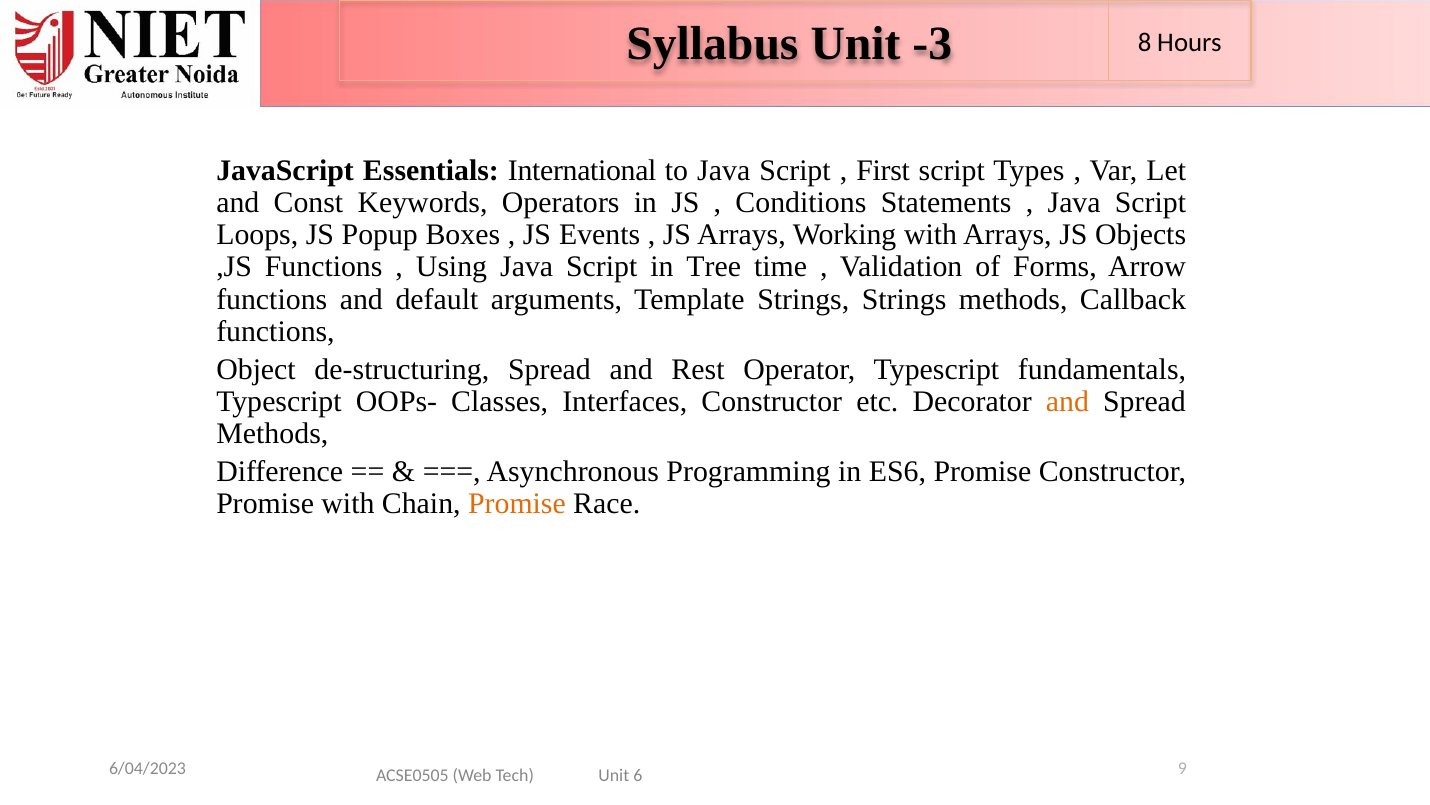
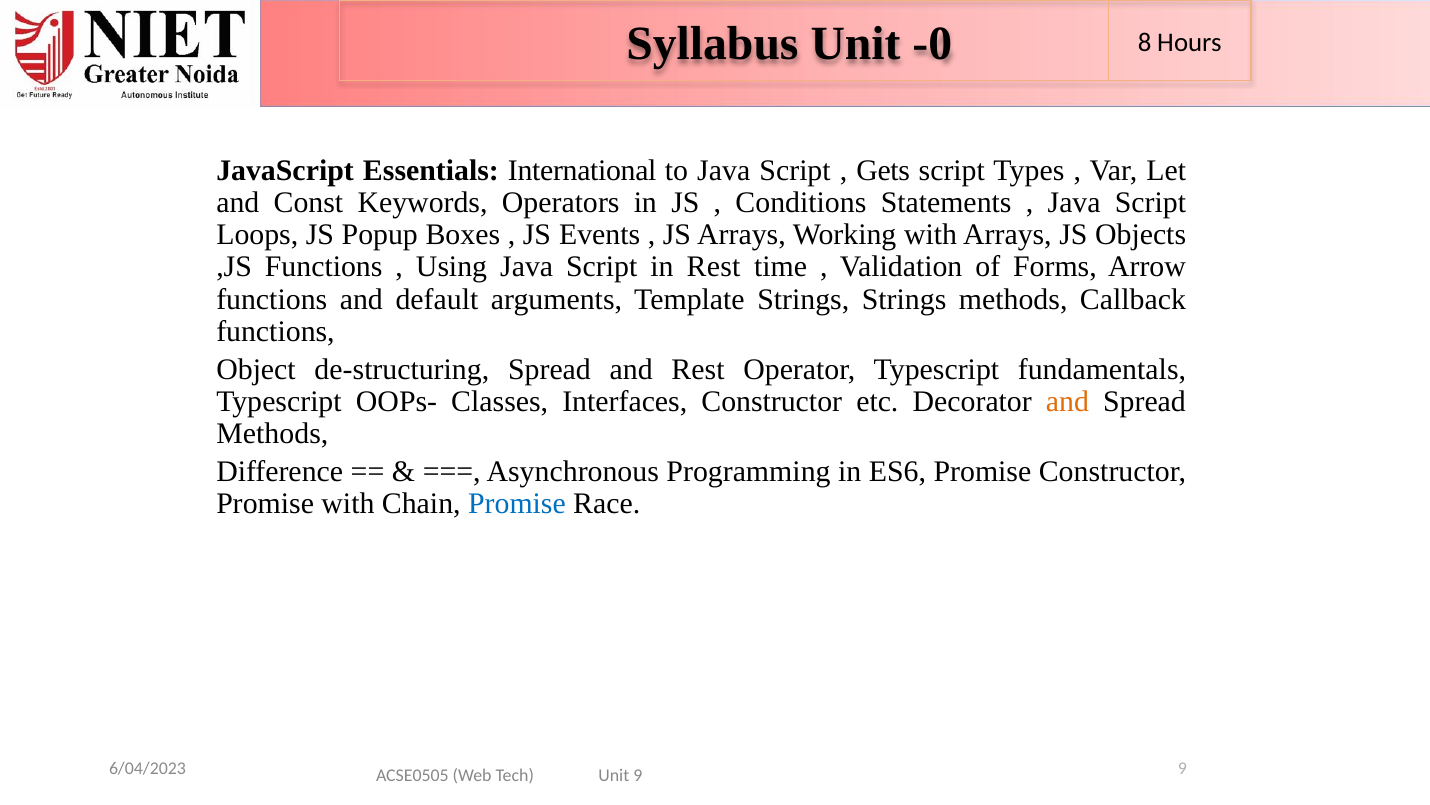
-3: -3 -> -0 (932, 44)
First: First -> Gets (883, 170)
in Tree: Tree -> Rest (714, 267)
Promise colour: orange -> blue (517, 503)
Unit 6: 6 -> 9 (638, 775)
